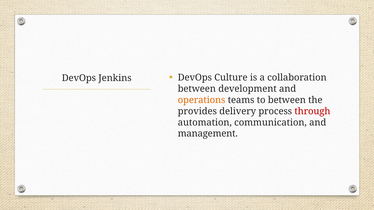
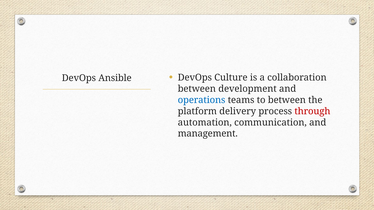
Jenkins: Jenkins -> Ansible (115, 78)
operations colour: orange -> blue (202, 100)
provides: provides -> platform (197, 111)
